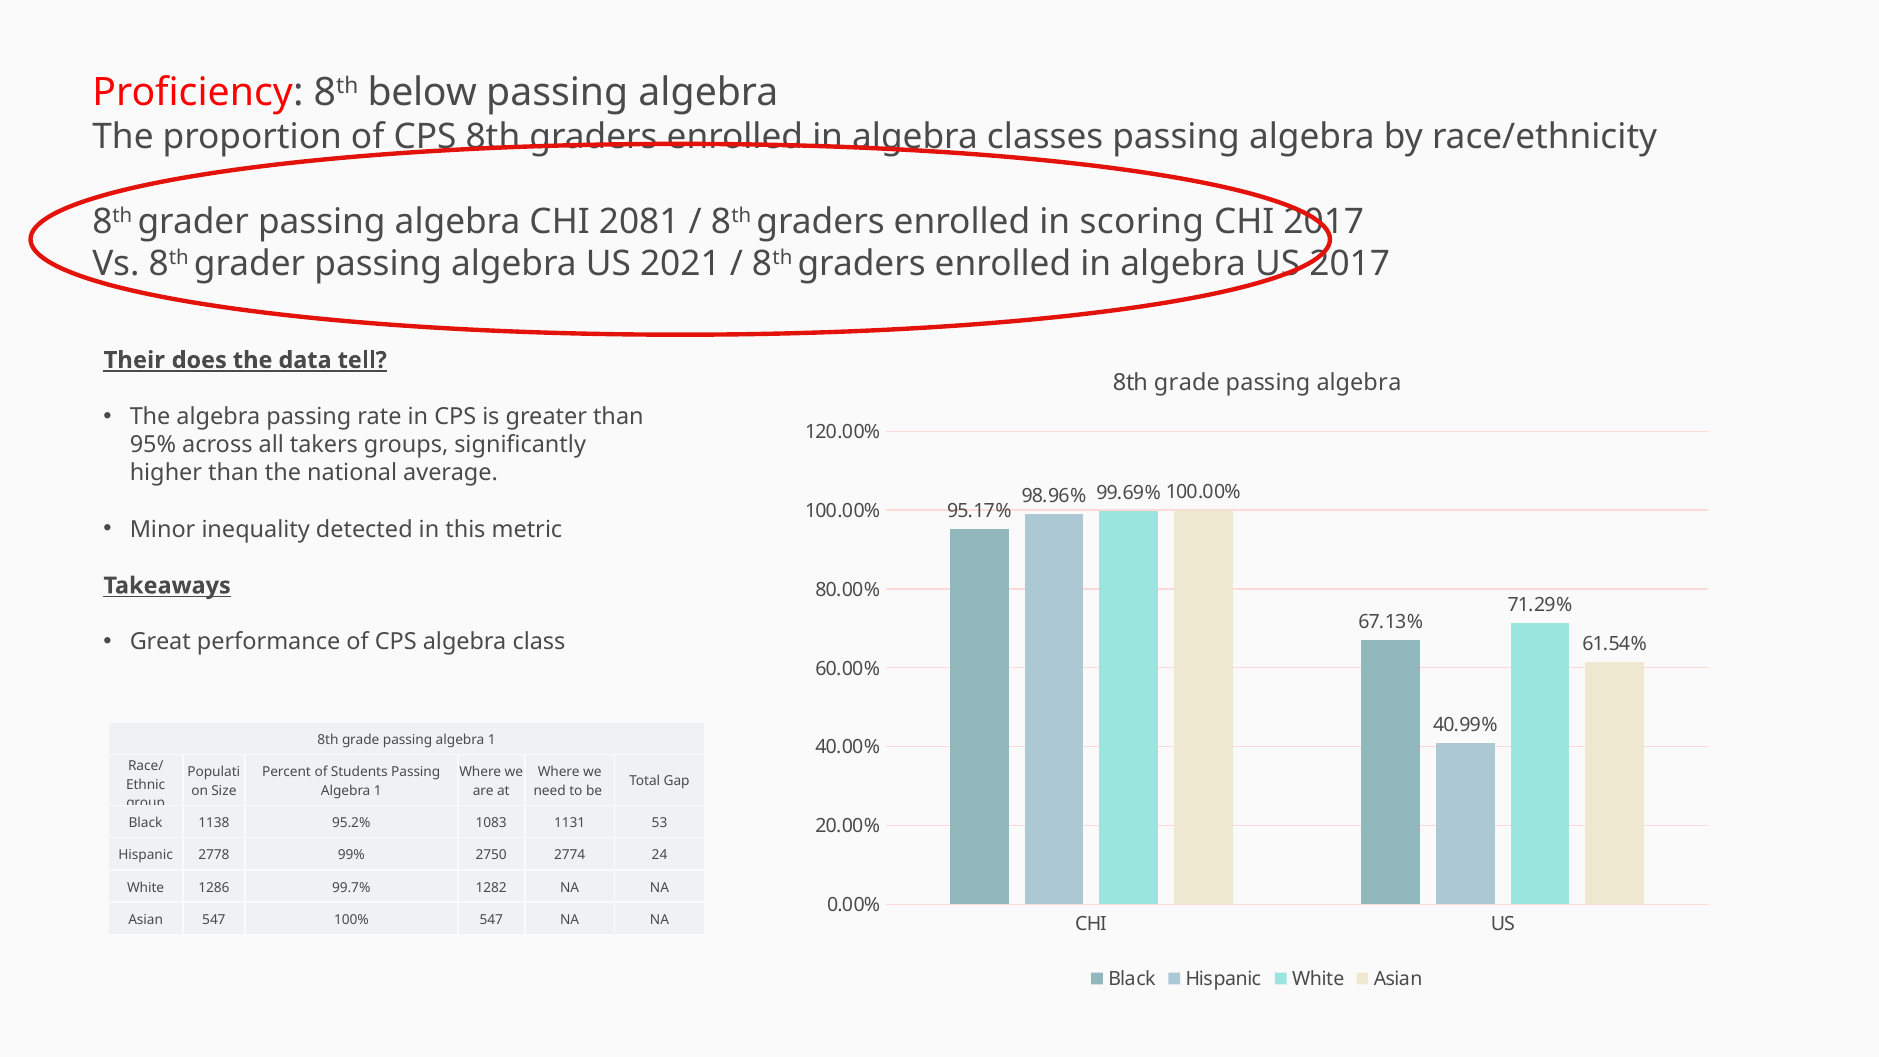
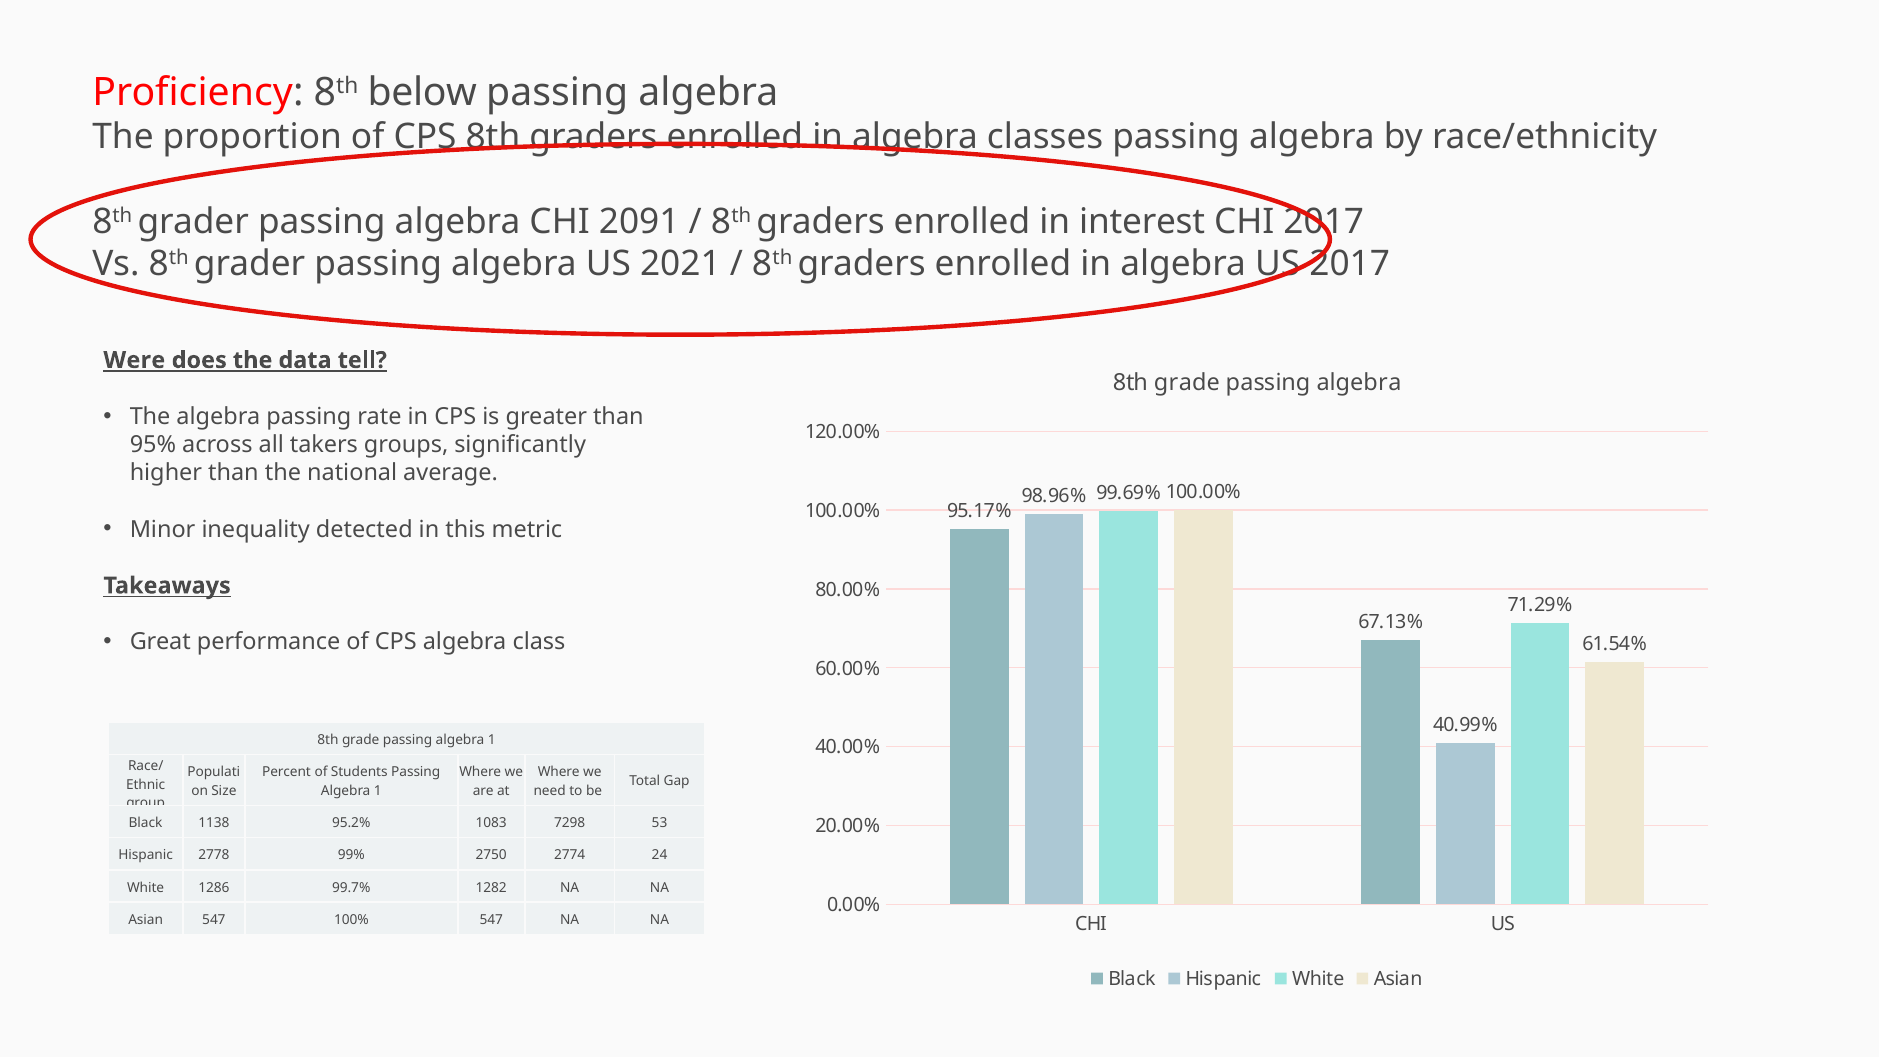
2081: 2081 -> 2091 (639, 222)
scoring: scoring -> interest (1142, 222)
Their: Their -> Were (134, 360)
1131: 1131 -> 7298 (570, 823)
